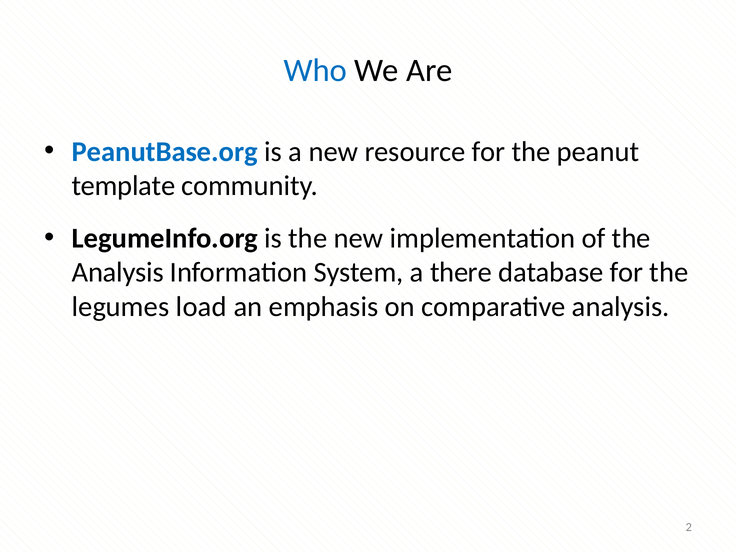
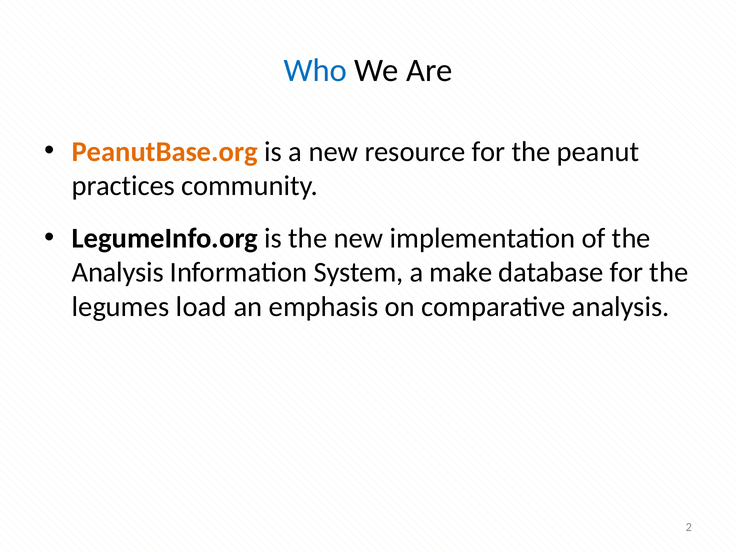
PeanutBase.org colour: blue -> orange (165, 152)
template: template -> practices (123, 186)
there: there -> make (461, 272)
